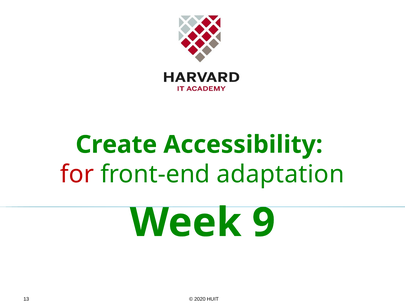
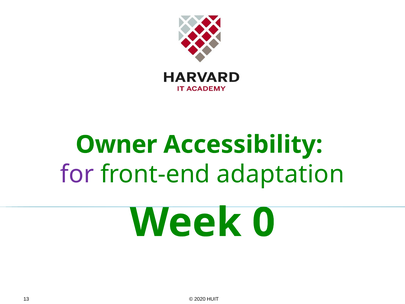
Create: Create -> Owner (116, 144)
for colour: red -> purple (77, 174)
9: 9 -> 0 (264, 223)
